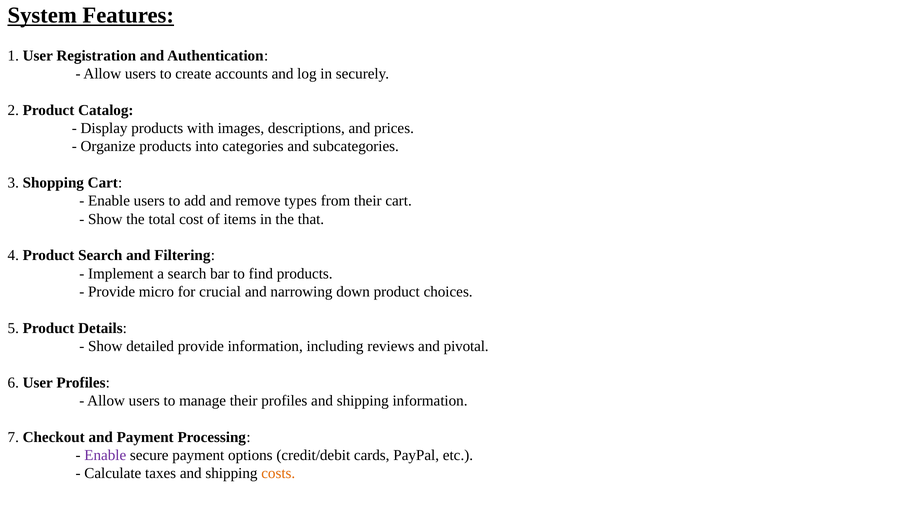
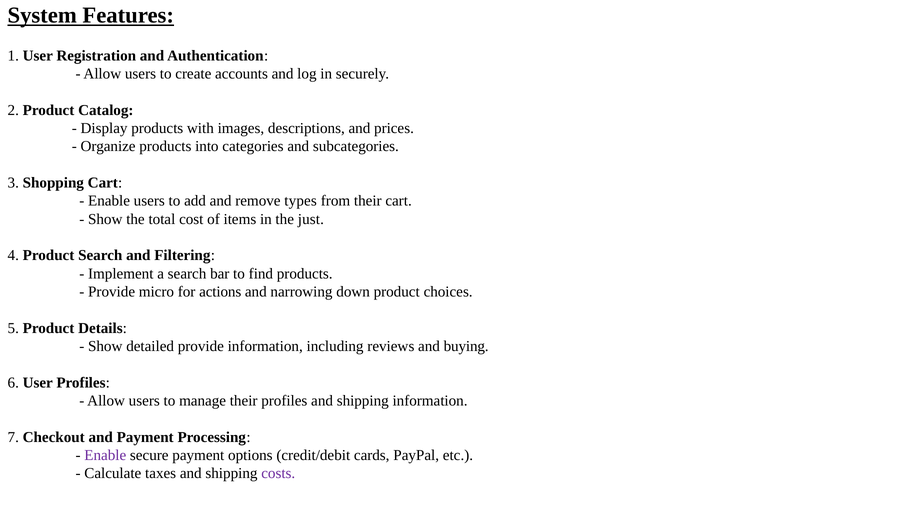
that: that -> just (311, 219)
crucial: crucial -> actions (220, 292)
pivotal: pivotal -> buying (466, 346)
costs colour: orange -> purple (278, 473)
